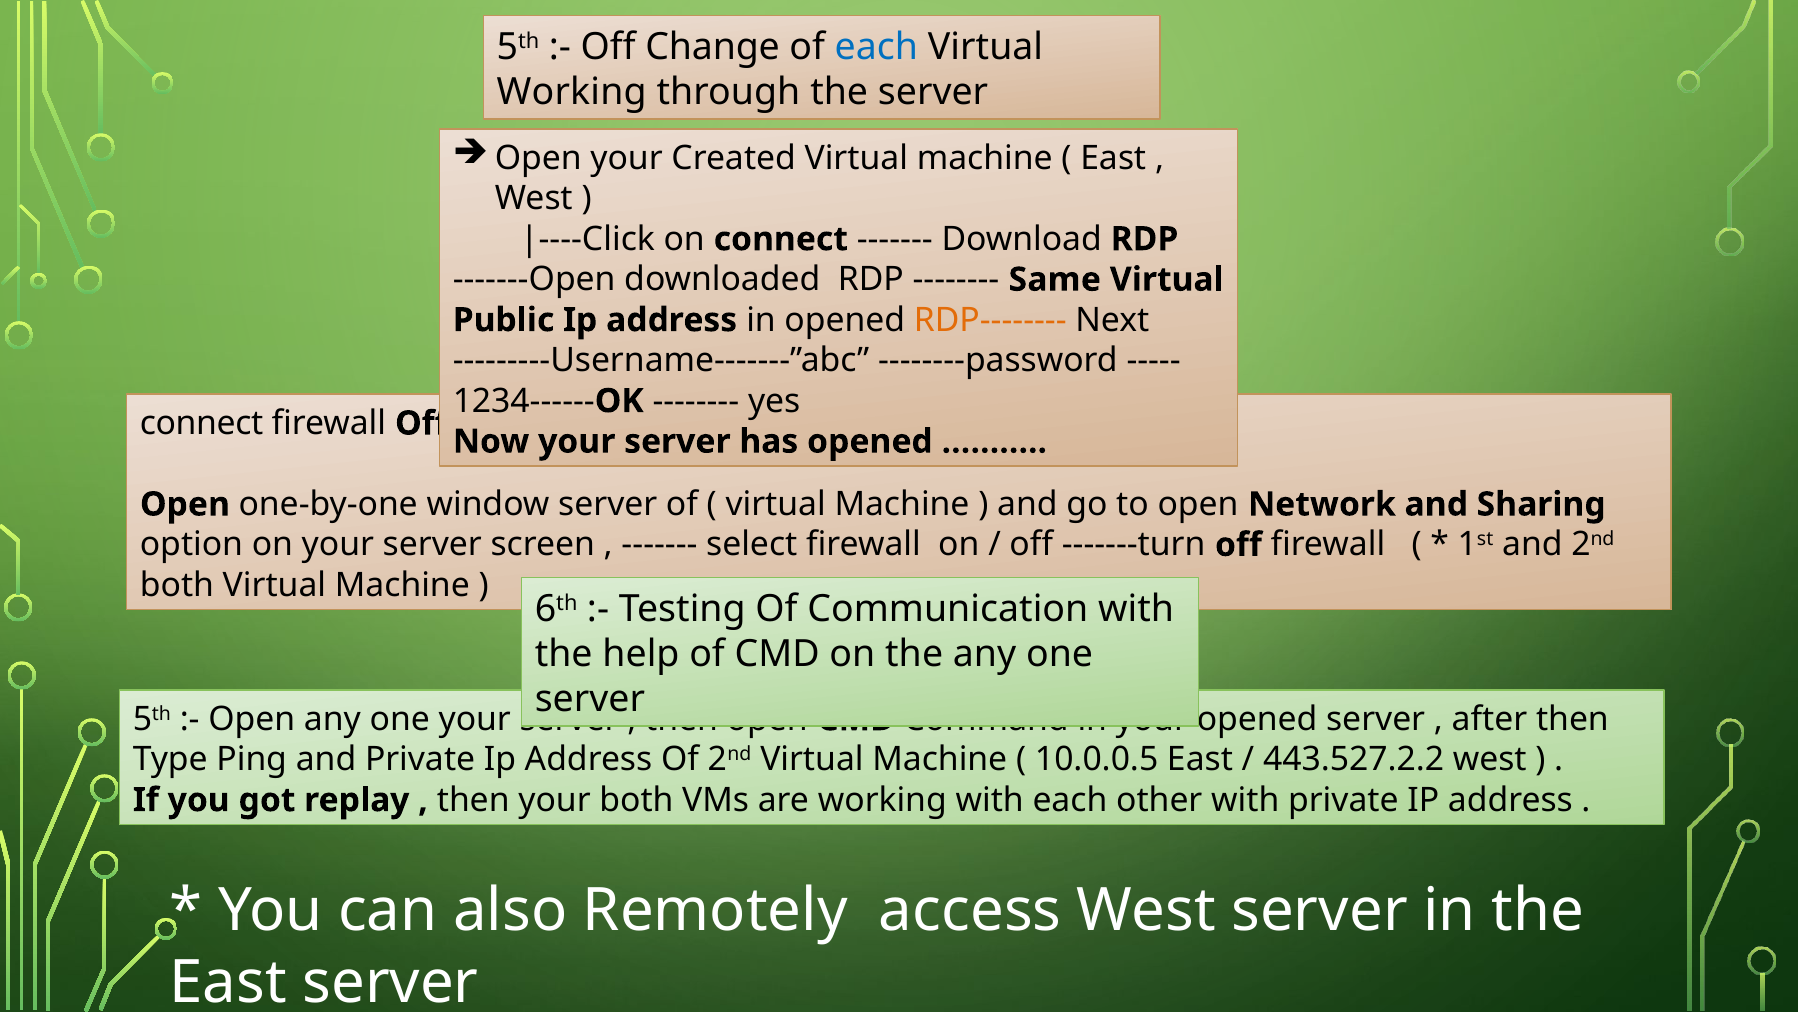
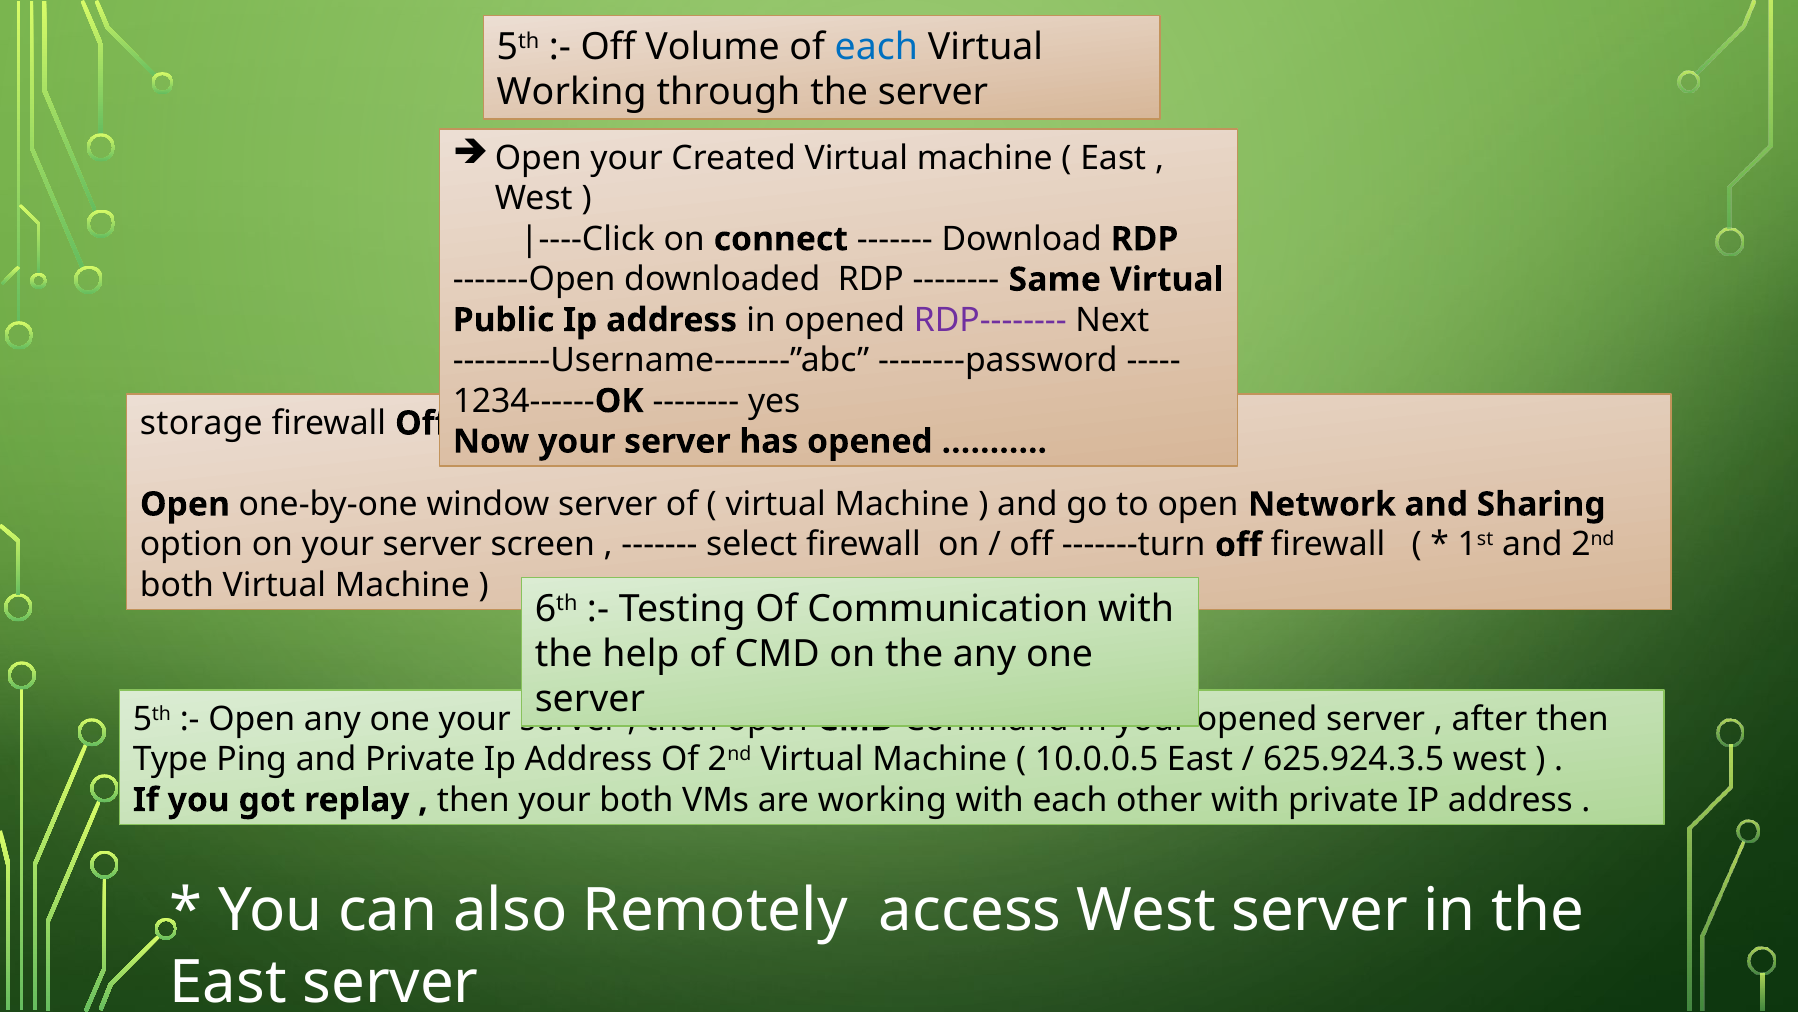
Change: Change -> Volume (713, 48)
RDP-------- colour: orange -> purple (990, 320)
connect: connect -> storage (201, 423)
443.527.2.2: 443.527.2.2 -> 625.924.3.5 (1354, 759)
